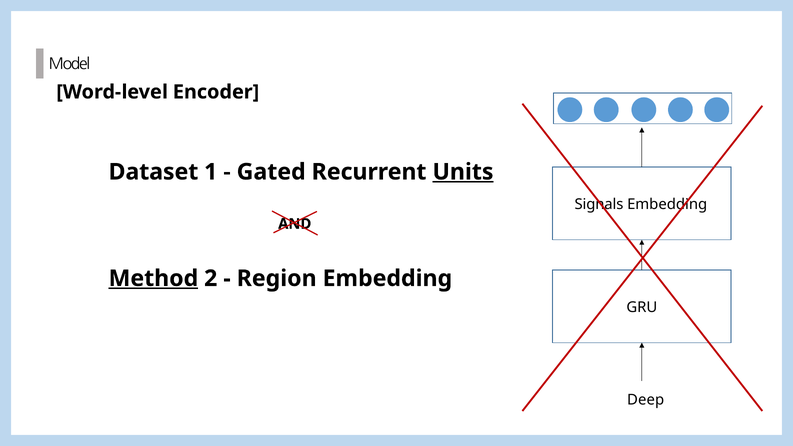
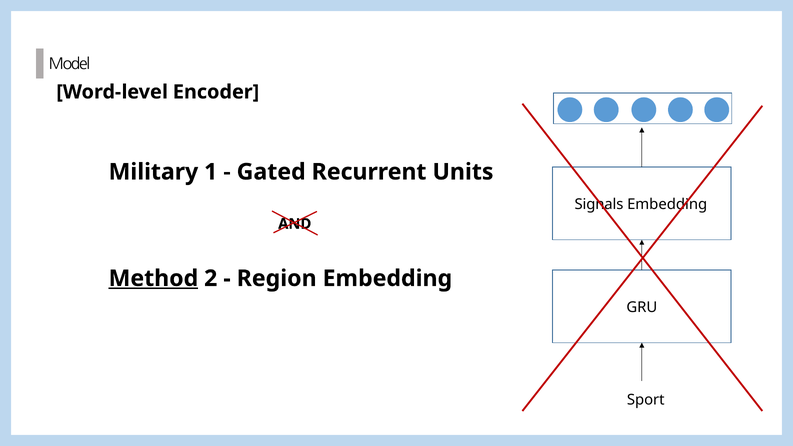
Dataset: Dataset -> Military (153, 172)
Units underline: present -> none (463, 172)
Deep: Deep -> Sport (646, 400)
